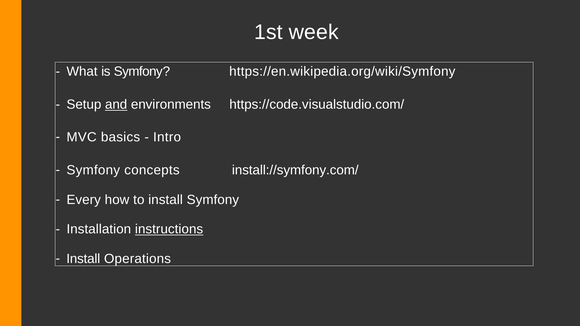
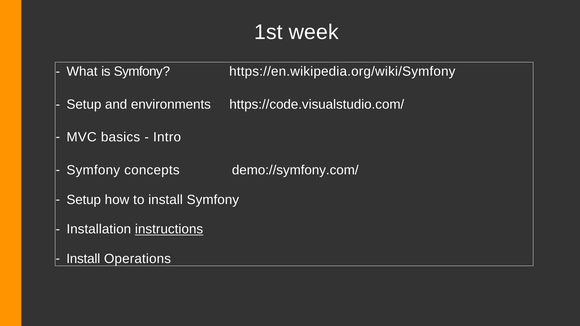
and underline: present -> none (116, 105)
install://symfony.com/: install://symfony.com/ -> demo://symfony.com/ (295, 170)
Every: Every -> Setup (84, 200)
